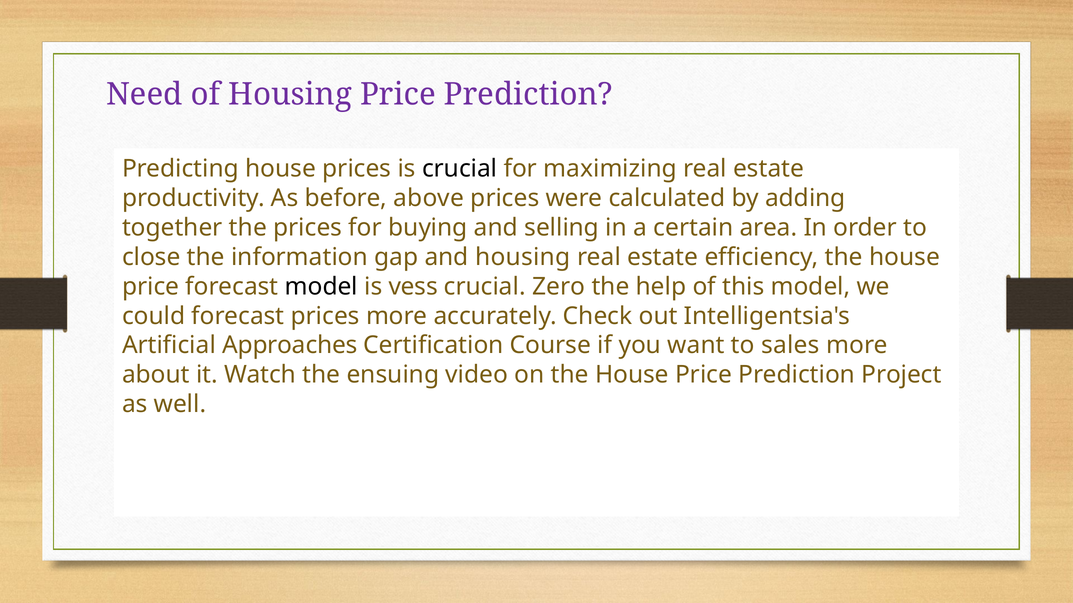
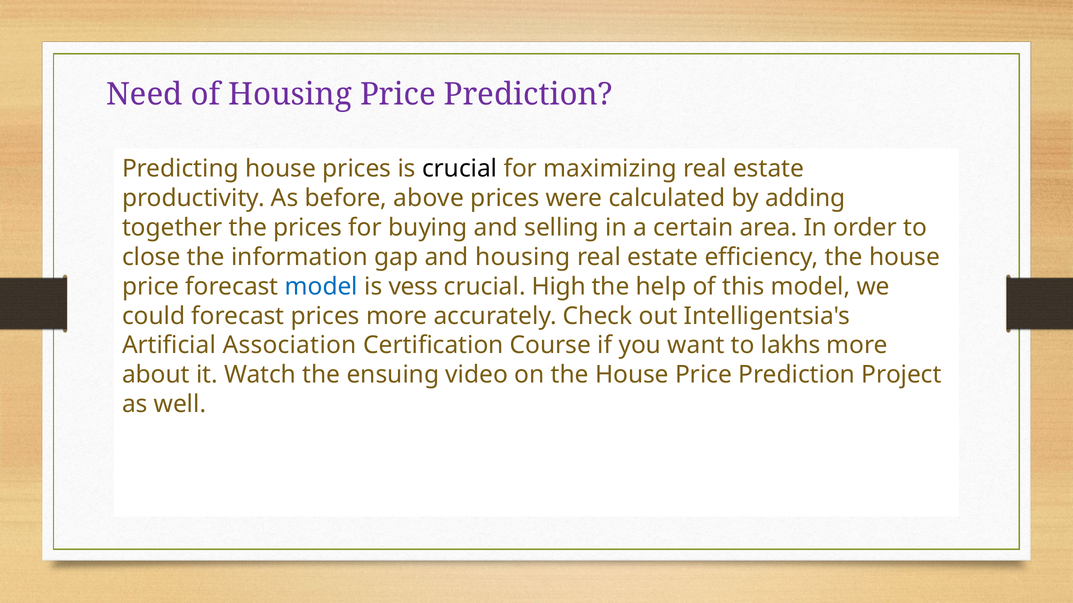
model colour: black -> blue (321, 287)
Zero: Zero -> High (559, 287)
Approaches: Approaches -> Association (290, 346)
sales: sales -> lakhs (791, 346)
